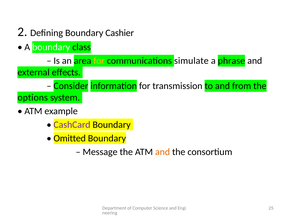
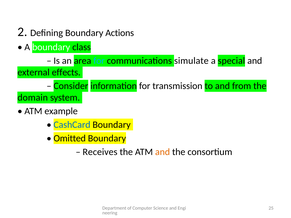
Cashier: Cashier -> Actions (120, 33)
for colour: yellow -> light blue (99, 61)
phrase: phrase -> special (231, 61)
options: options -> domain (33, 98)
CashCard colour: purple -> blue (72, 125)
Message: Message -> Receives (100, 152)
